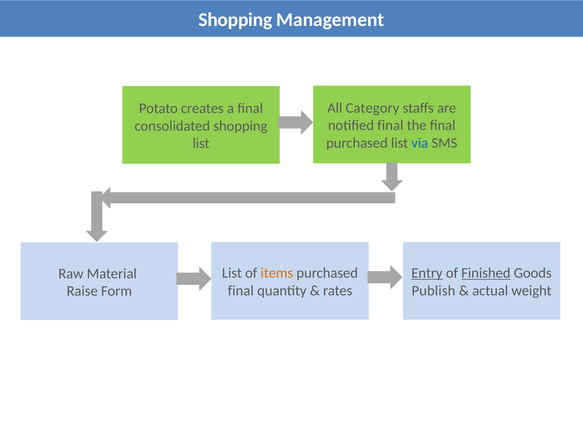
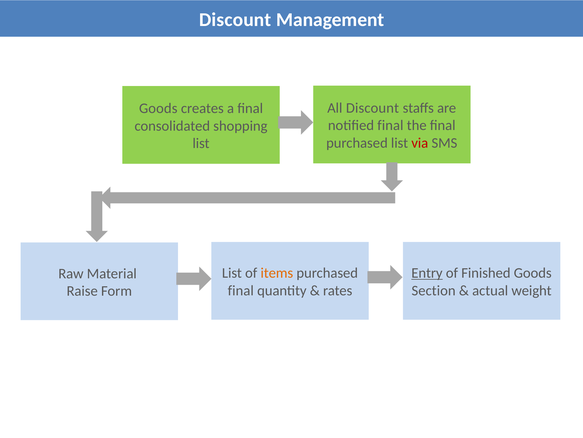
Shopping: Shopping -> Discount (235, 20)
All Category: Category -> Discount (372, 108)
Potato: Potato -> Goods (158, 108)
via colour: blue -> red (420, 143)
Finished underline: present -> none (486, 273)
Publish: Publish -> Section (434, 290)
